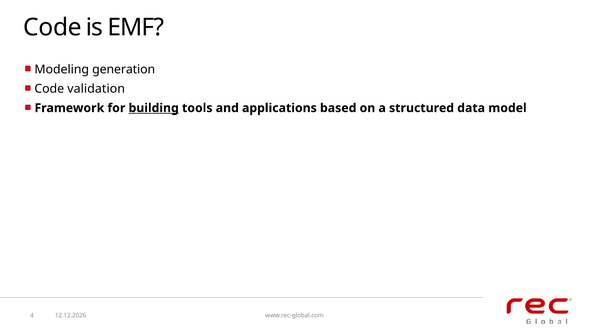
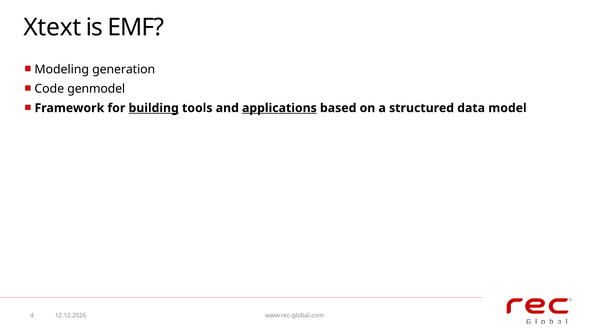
Code: Code -> Xtext (52, 27)
validation: validation -> genmodel (96, 89)
applications underline: none -> present (279, 108)
